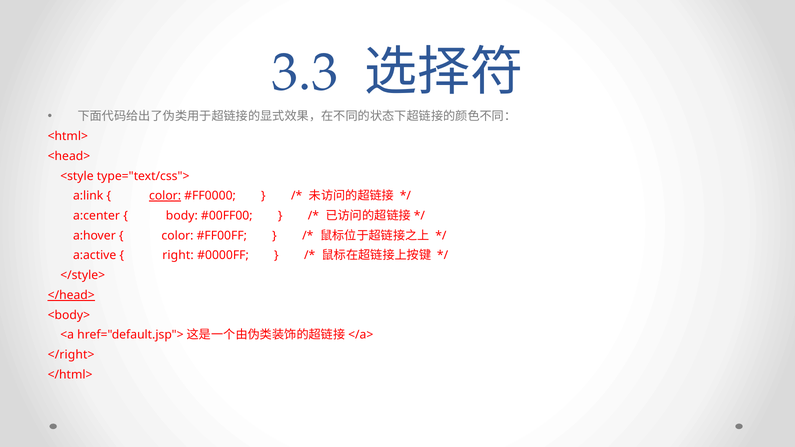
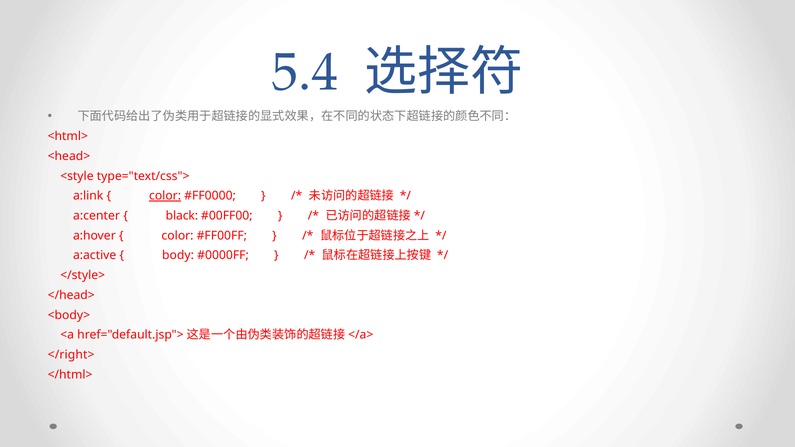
3.3: 3.3 -> 5.4 (305, 72)
body: body -> black (182, 216)
right: right -> body (178, 256)
</head> underline: present -> none (71, 295)
